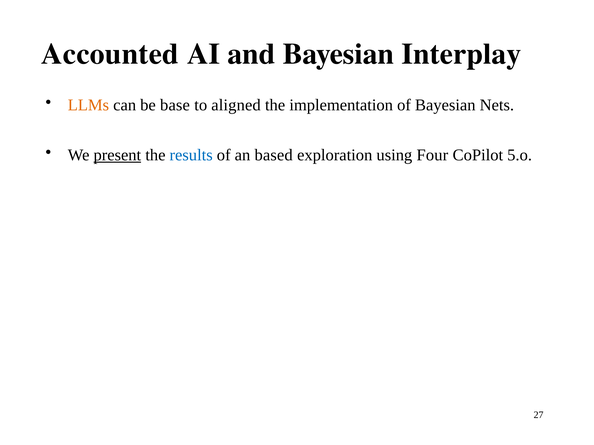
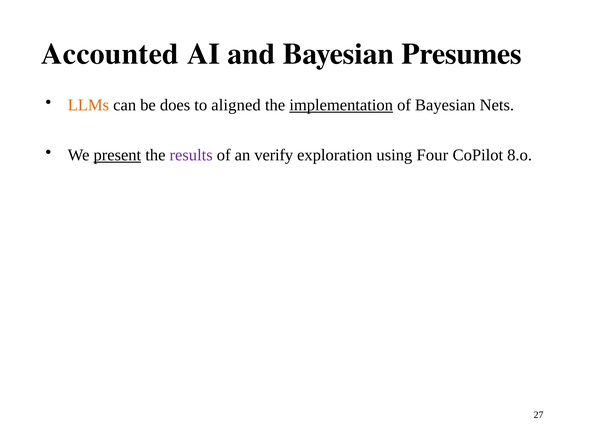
Interplay: Interplay -> Presumes (462, 54)
base: base -> does (175, 105)
implementation underline: none -> present (341, 105)
results colour: blue -> purple (191, 155)
based: based -> verify (274, 155)
5.o: 5.o -> 8.o (520, 155)
